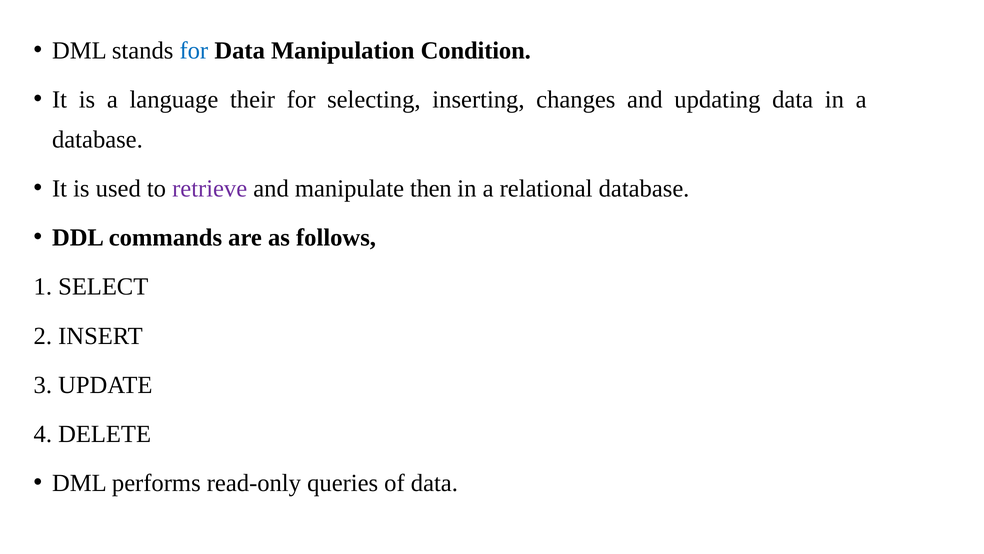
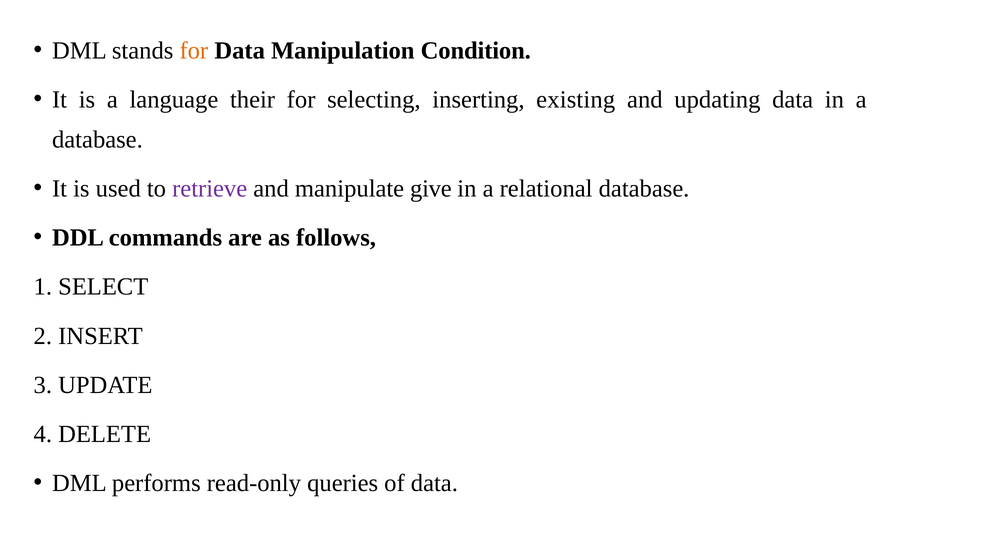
for colour: blue -> orange (194, 51)
changes: changes -> existing (576, 100)
then: then -> give (431, 188)
